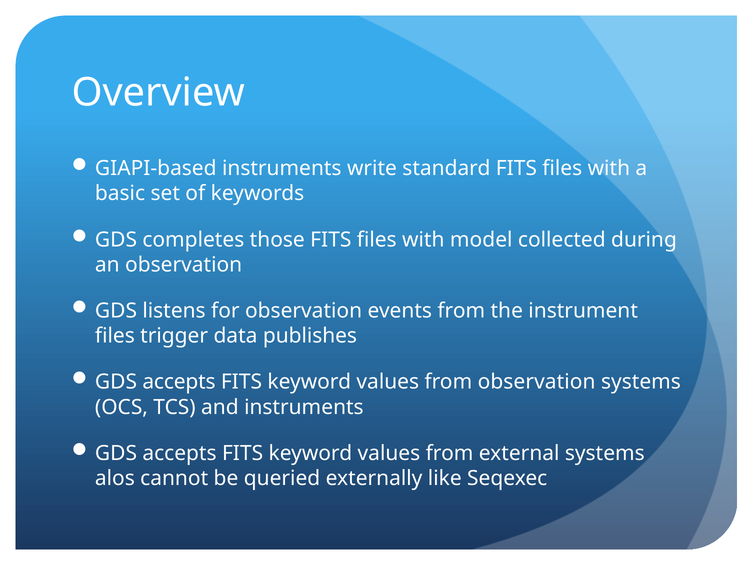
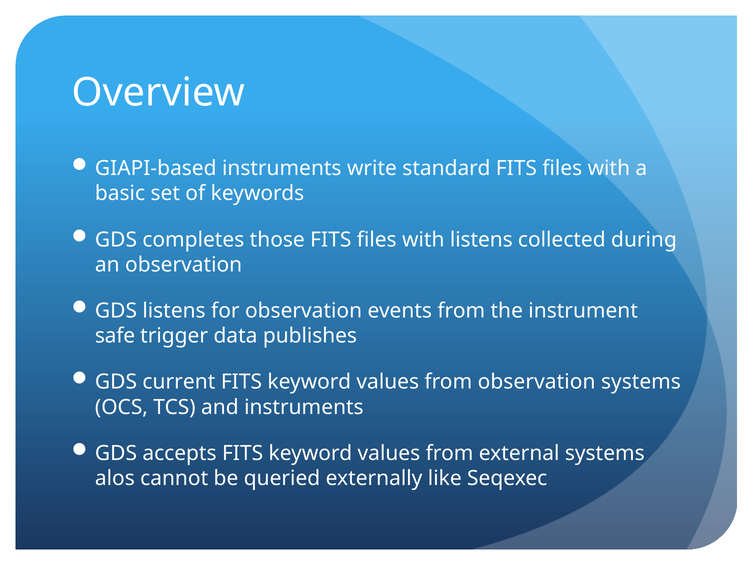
with model: model -> listens (481, 240)
files: files -> safe (115, 336)
accepts: accepts -> current (179, 382)
